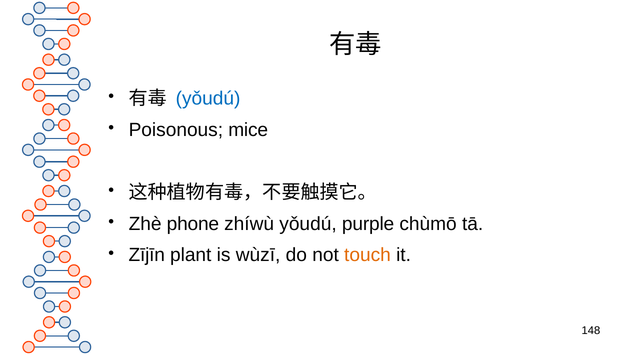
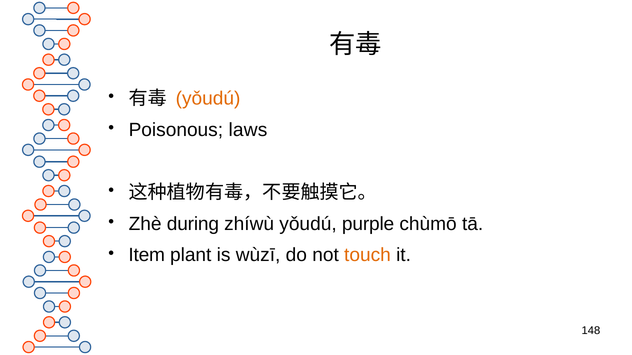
yǒudú colour: blue -> orange (208, 99)
mice: mice -> laws (248, 130)
phone: phone -> during (193, 224)
Zījīn: Zījīn -> Item (147, 255)
